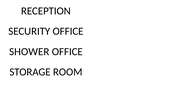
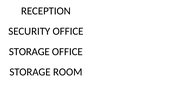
SHOWER: SHOWER -> STORAGE (29, 52)
